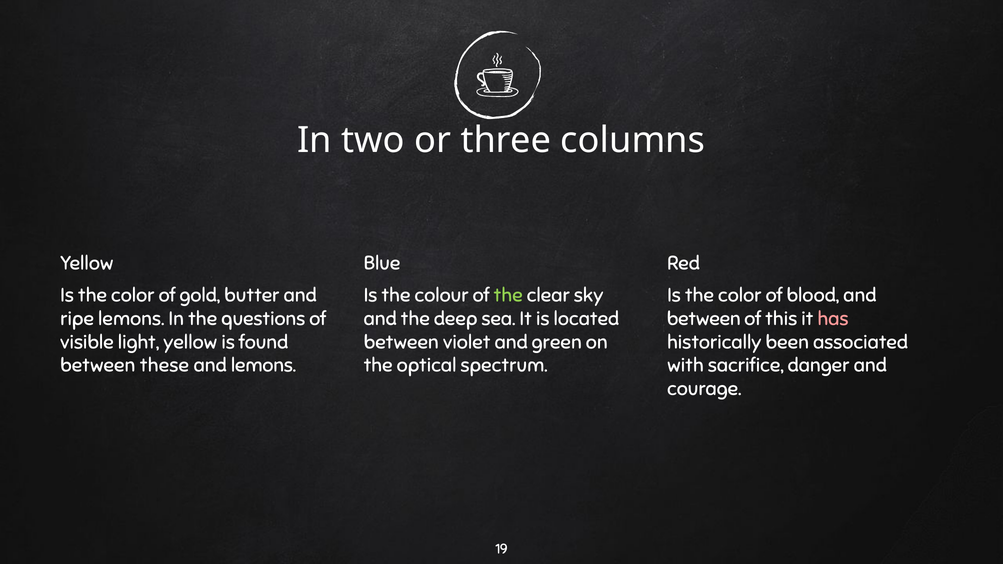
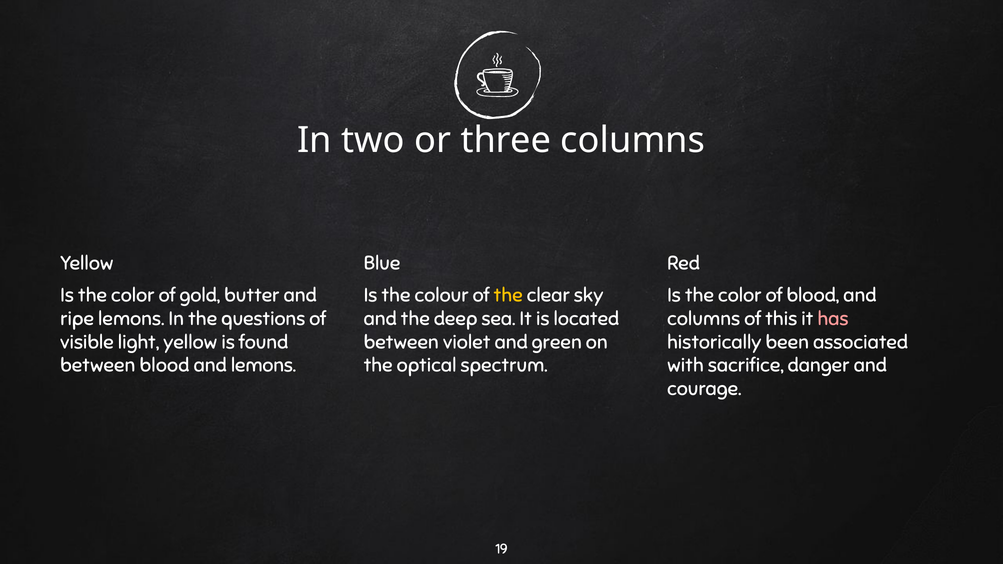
the colour: light green -> yellow (508, 295)
between: between -> columns (704, 319)
between these: these -> blood (164, 366)
